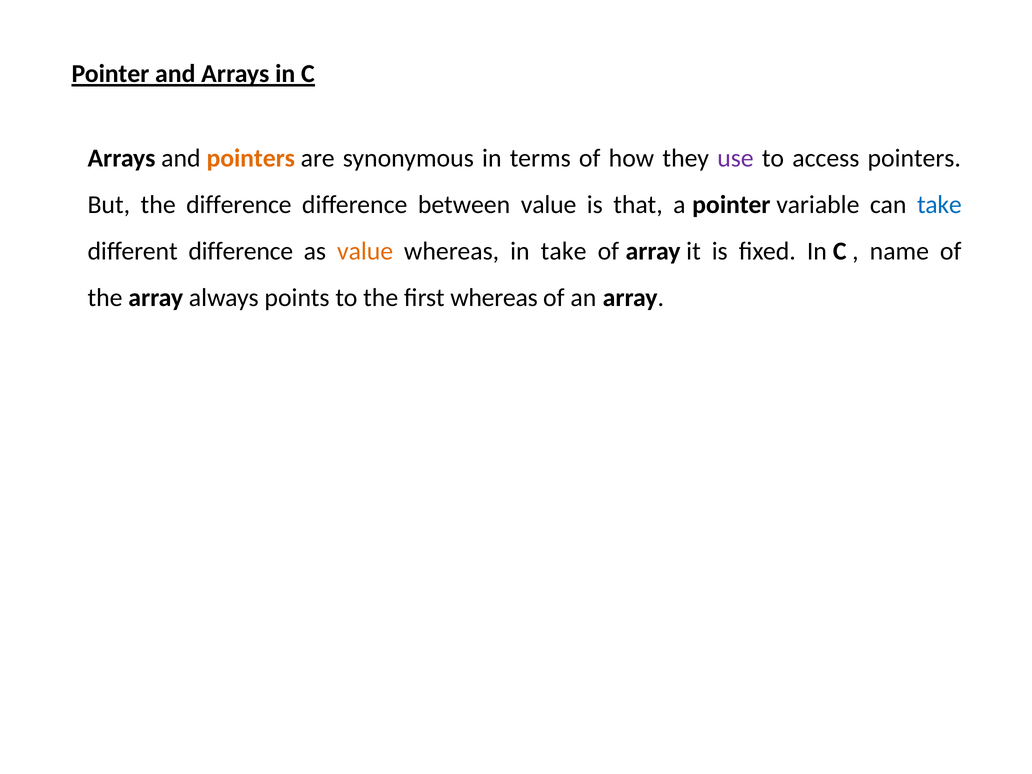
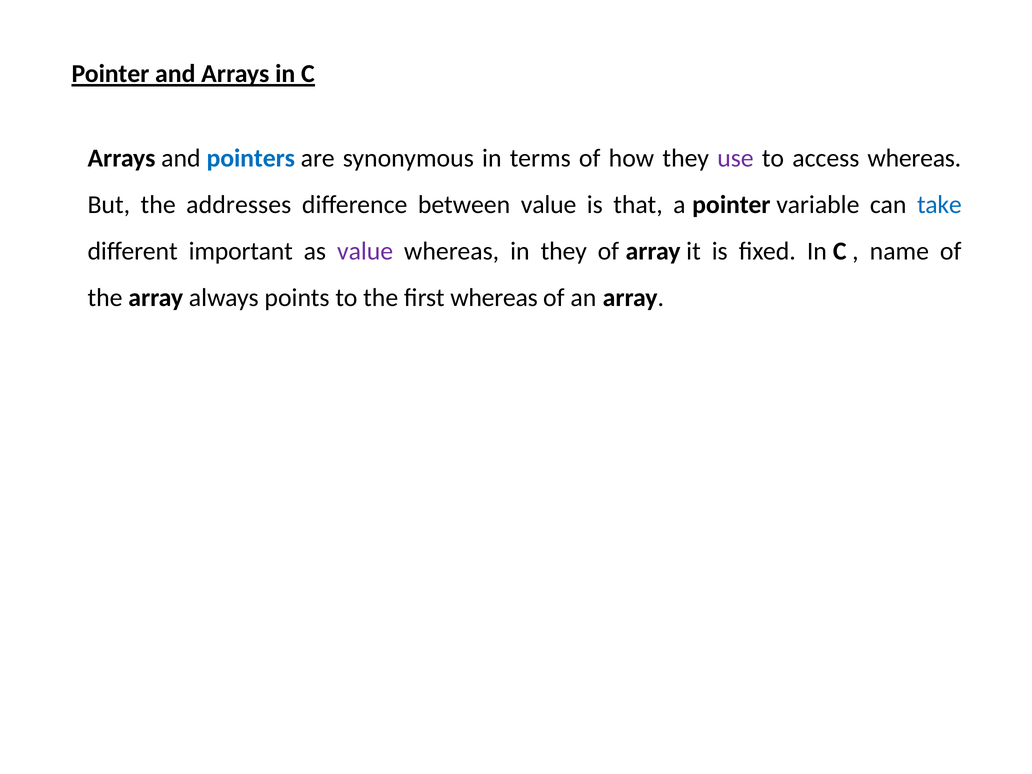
pointers colour: orange -> blue (251, 158)
access pointers: pointers -> whereas (914, 158)
the difference: difference -> addresses (239, 205)
different difference: difference -> important (241, 251)
value colour: orange -> purple (365, 251)
in take: take -> they (564, 251)
